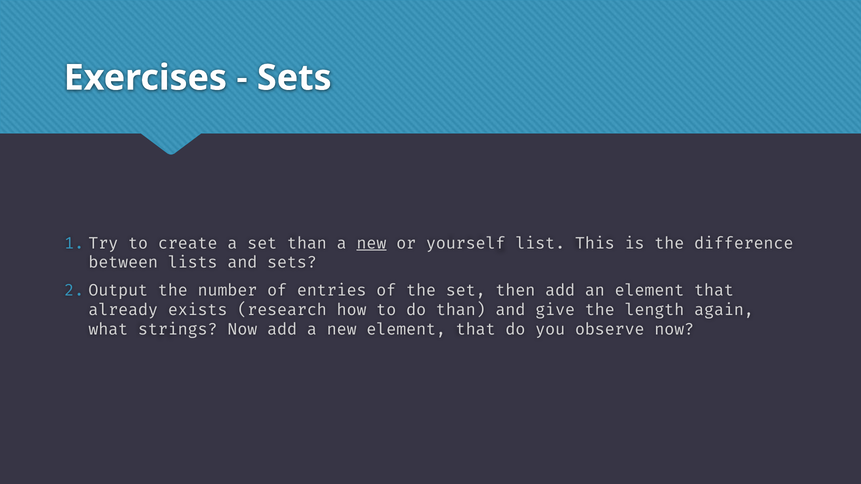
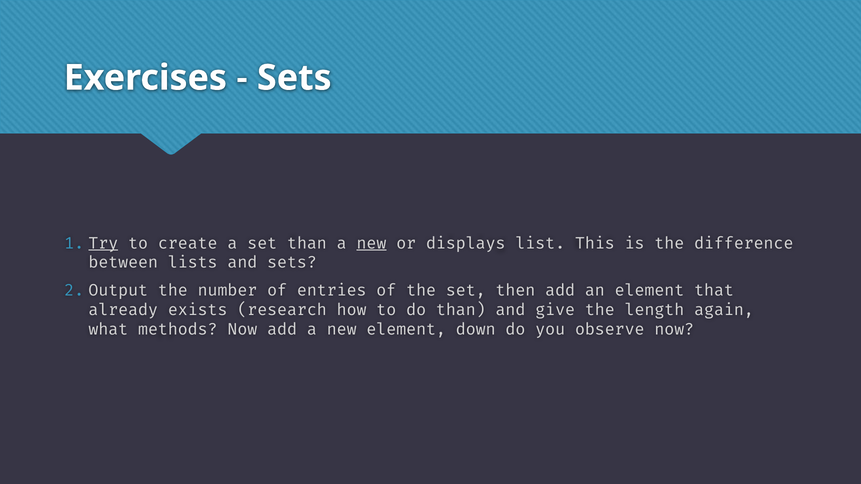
Try underline: none -> present (103, 243)
yourself: yourself -> displays (466, 243)
strings: strings -> methods (178, 329)
new element that: that -> down (476, 329)
